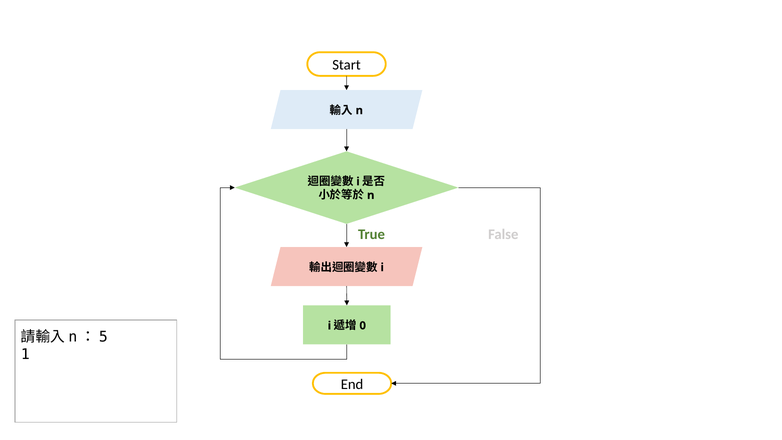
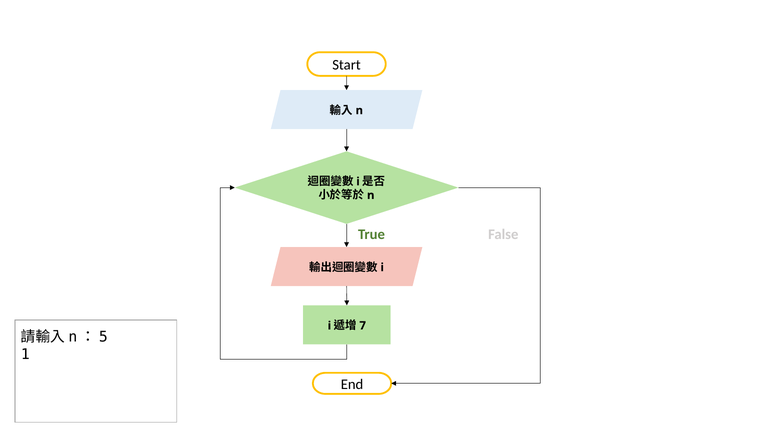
0: 0 -> 7 (363, 326)
